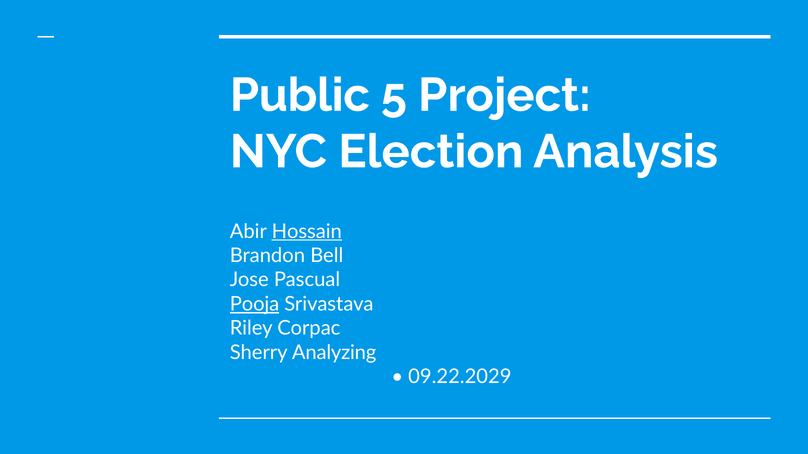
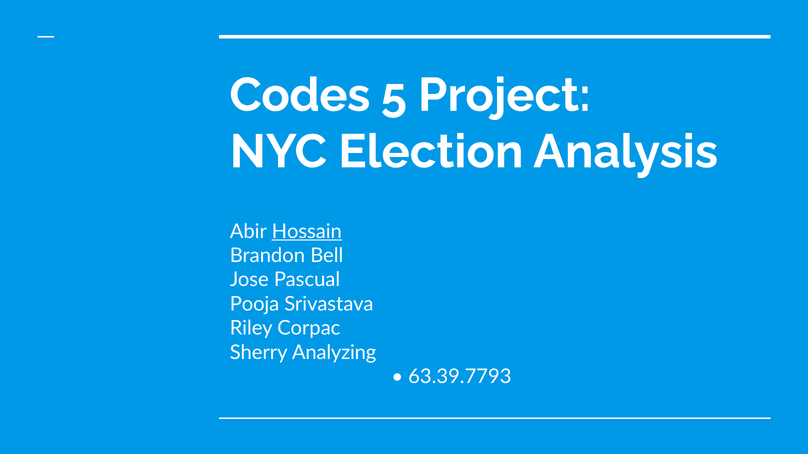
Public: Public -> Codes (300, 95)
Pooja underline: present -> none (255, 304)
09.22.2029: 09.22.2029 -> 63.39.7793 (460, 377)
